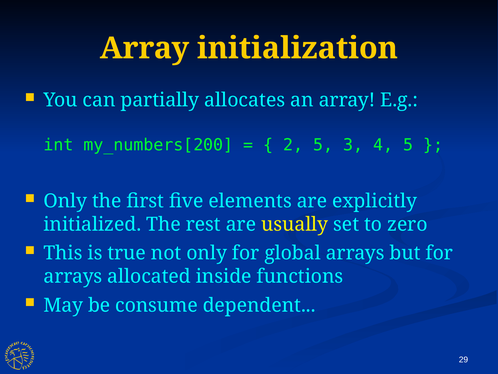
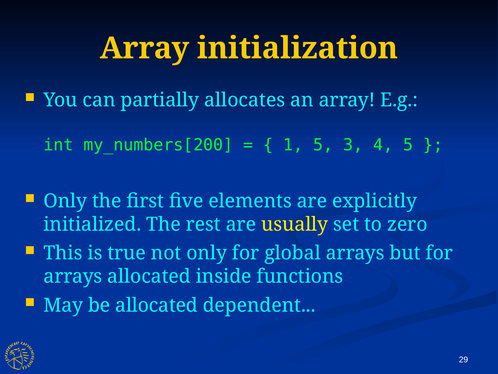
2: 2 -> 1 (293, 145)
be consume: consume -> allocated (157, 305)
